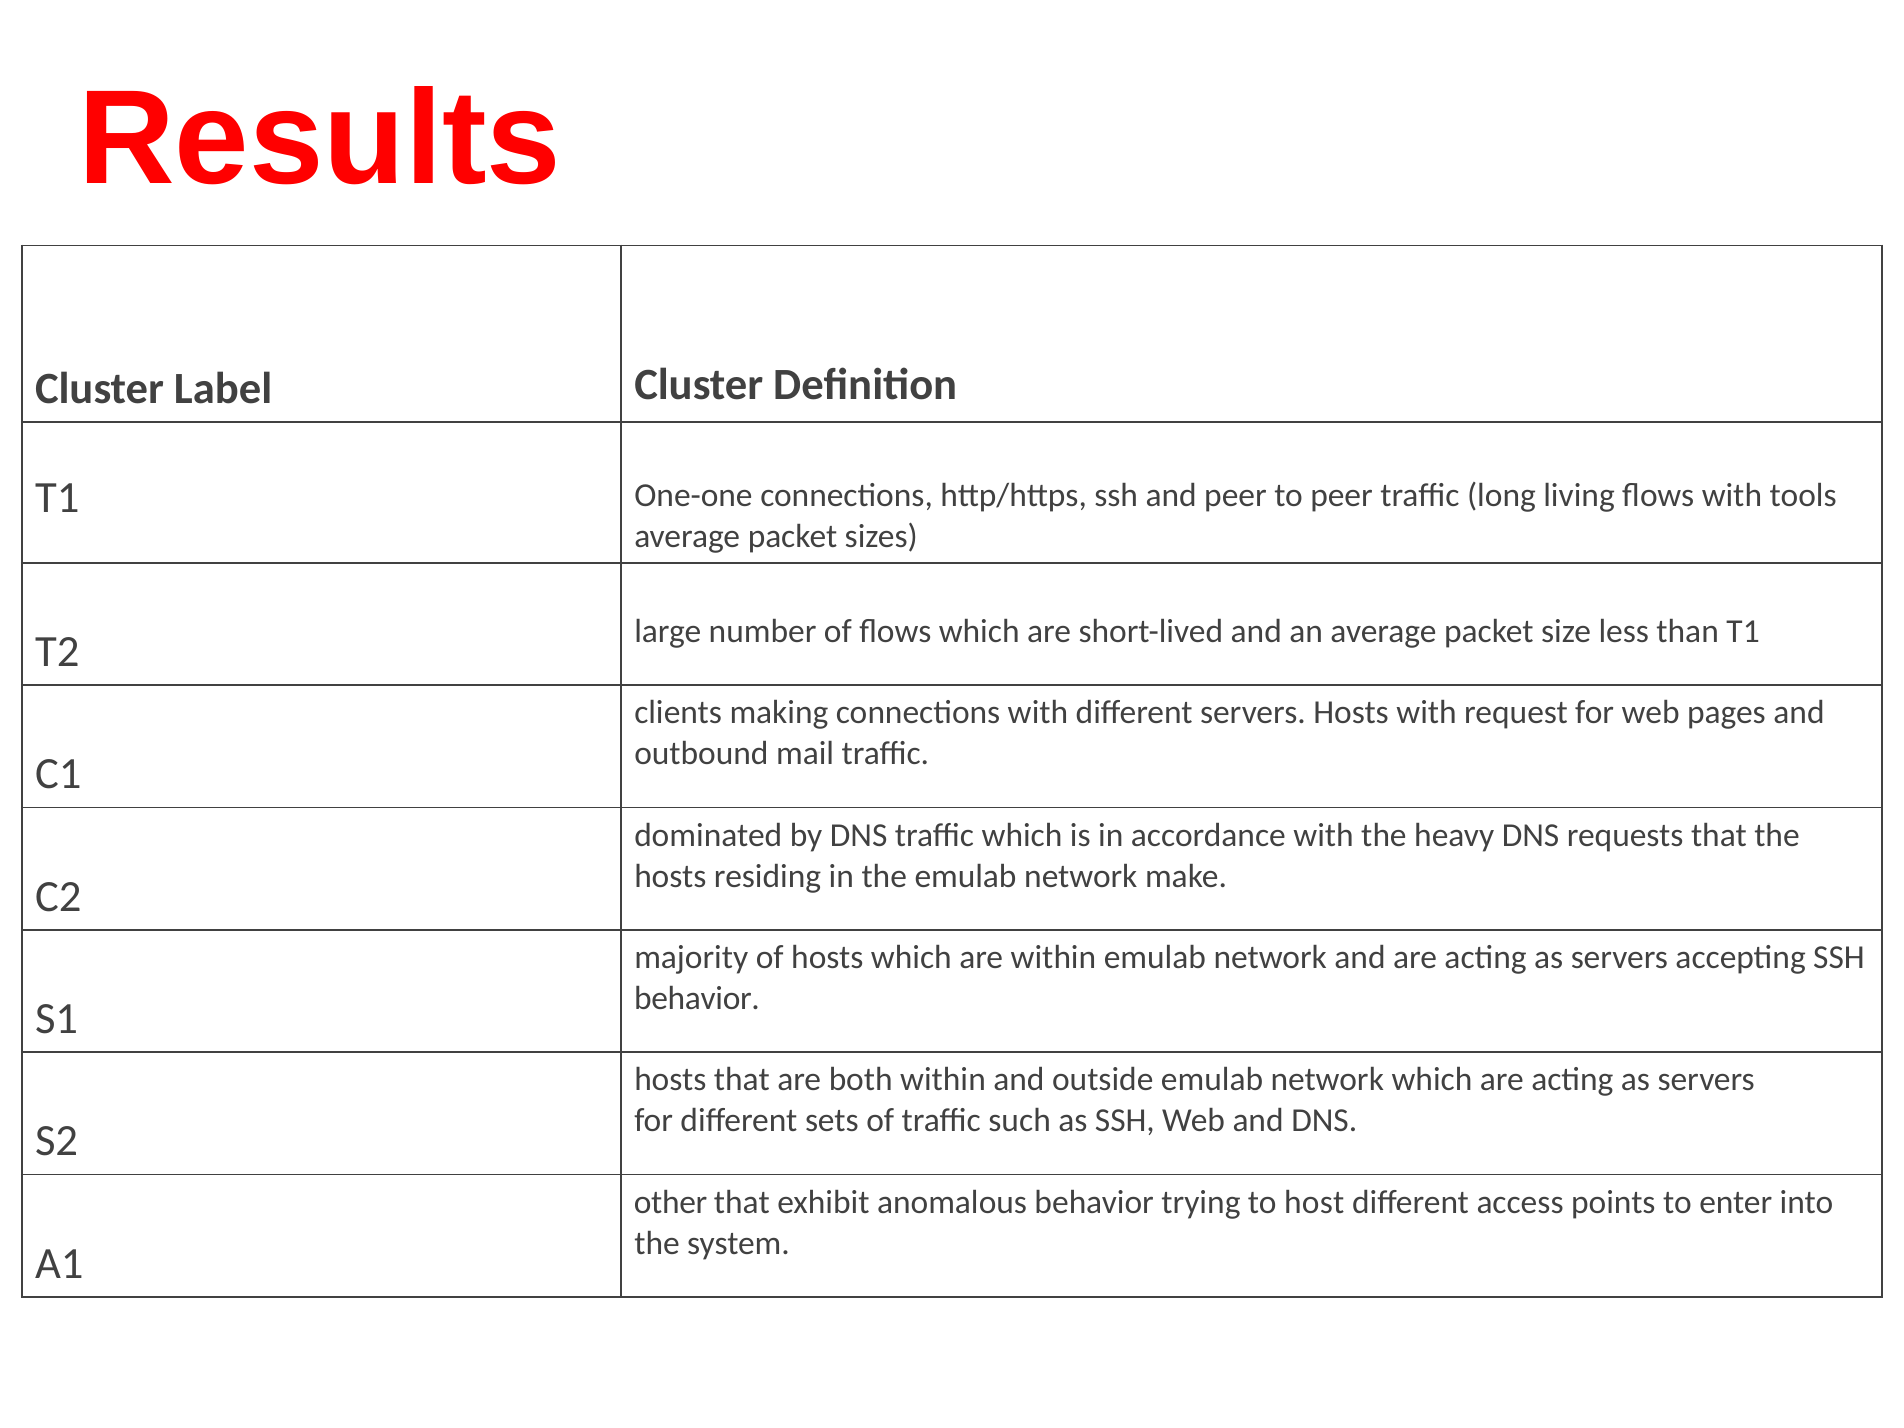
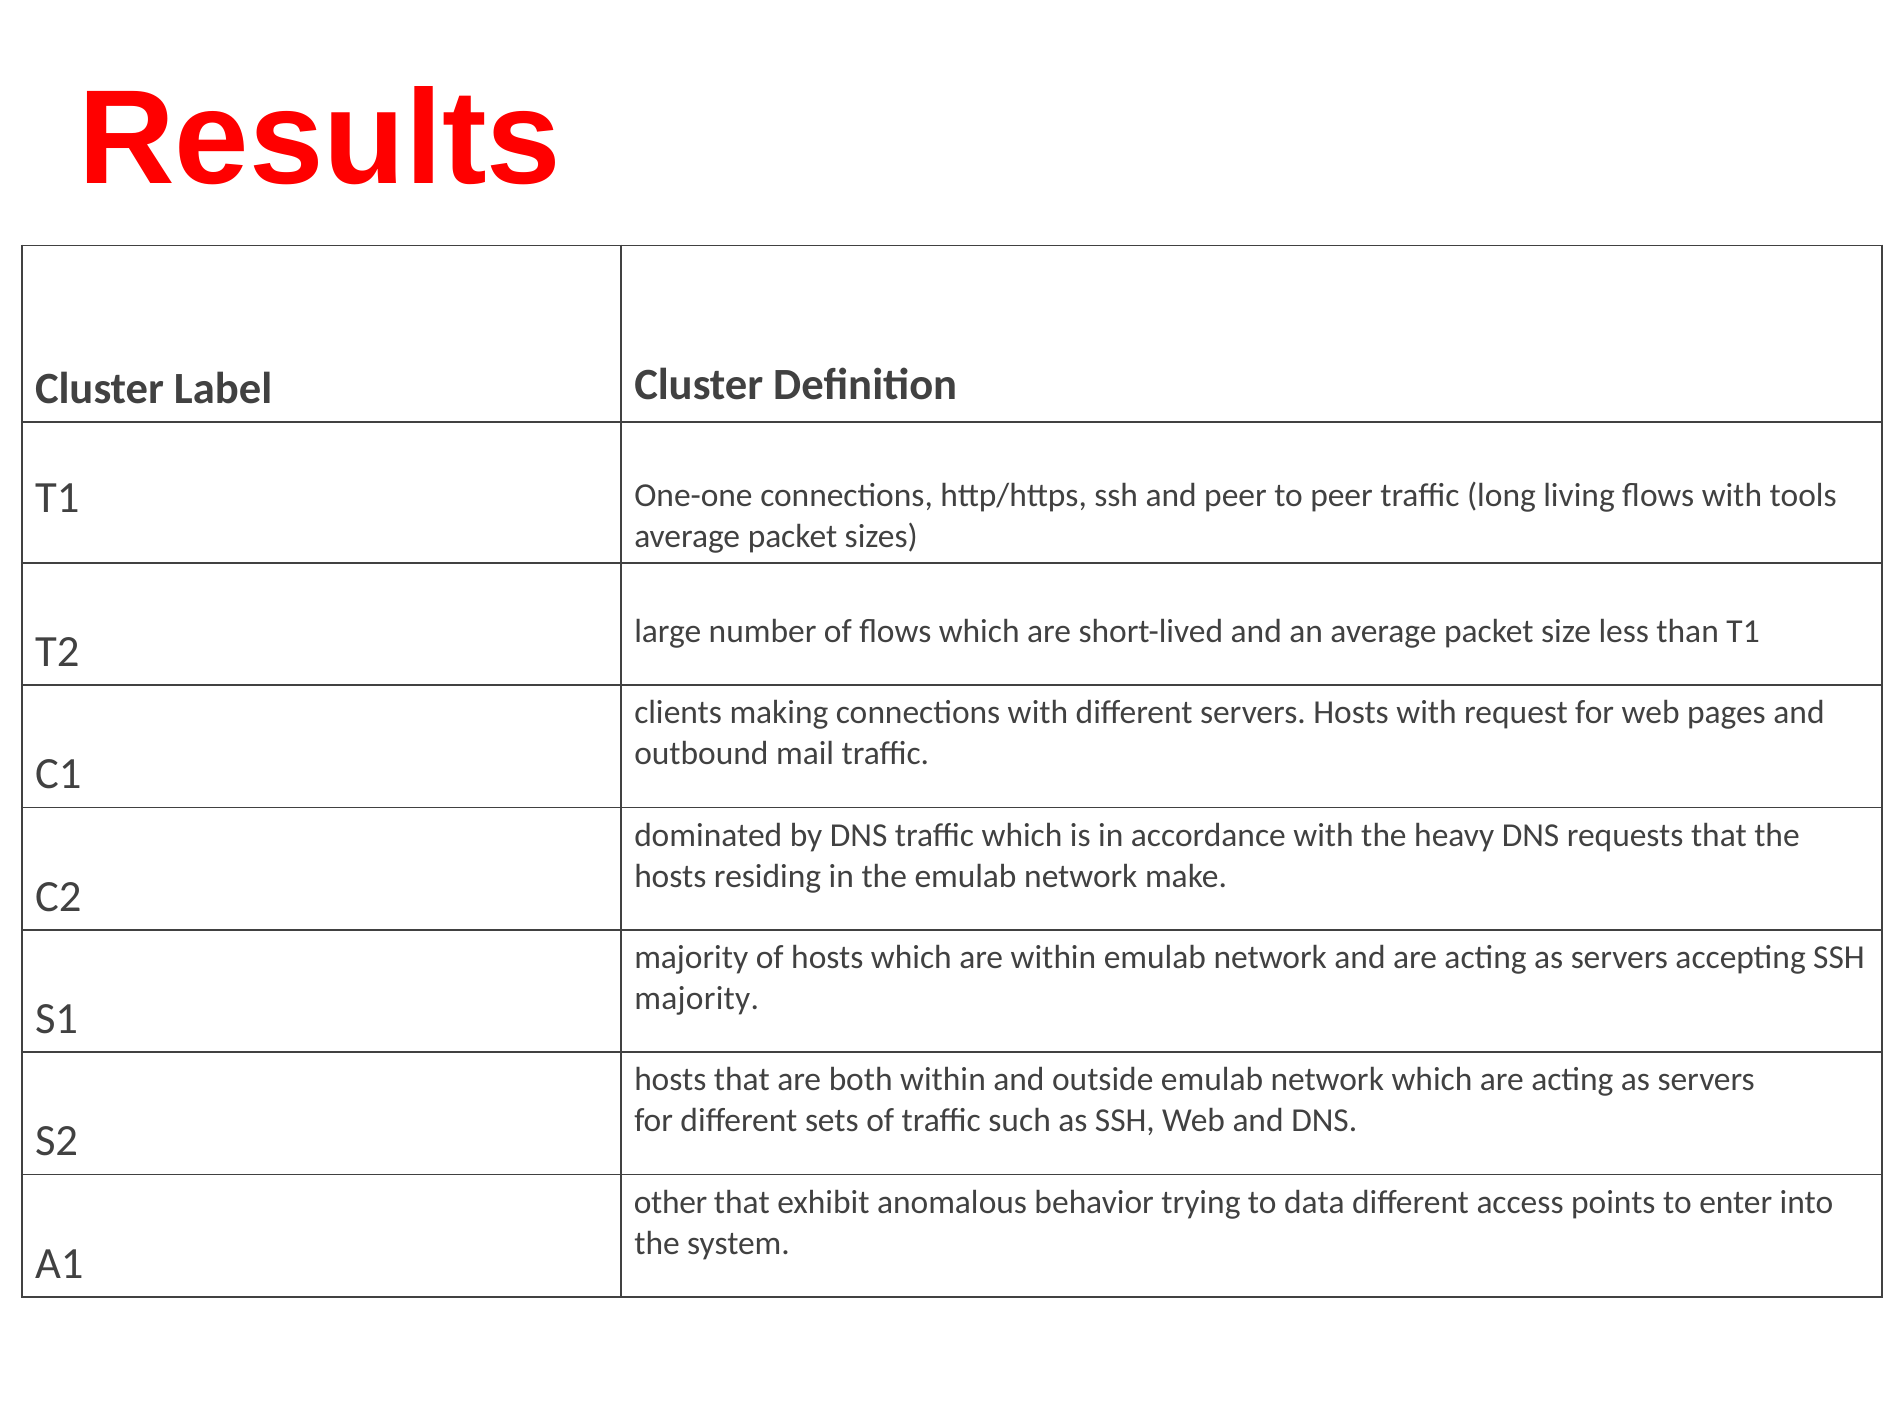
behavior: behavior -> majority (697, 998)
host: host -> data (1314, 1202)
